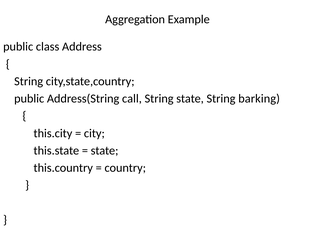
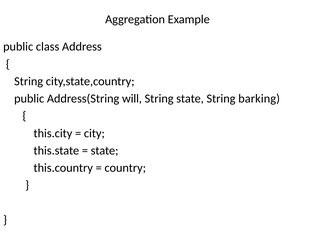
call: call -> will (132, 99)
